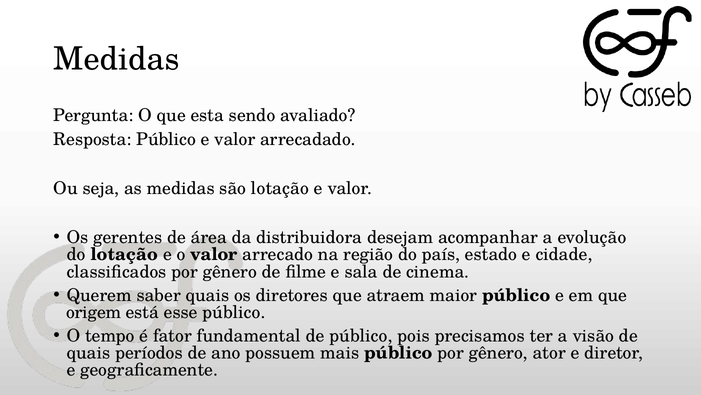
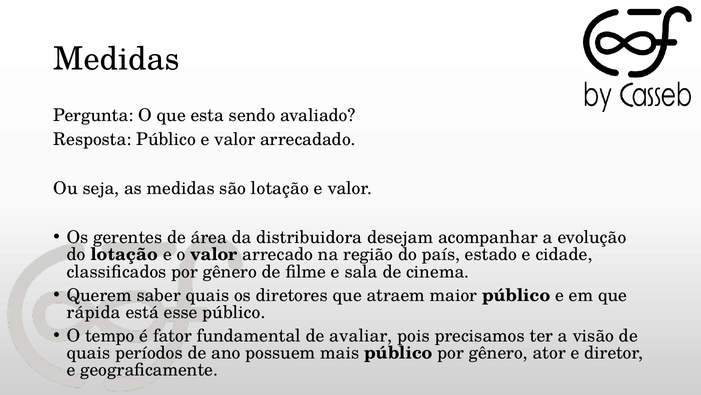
origem: origem -> rápida (94, 312)
de público: público -> avaliar (361, 335)
